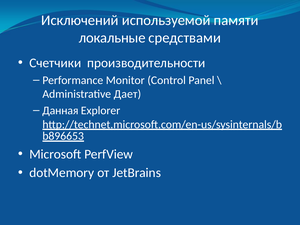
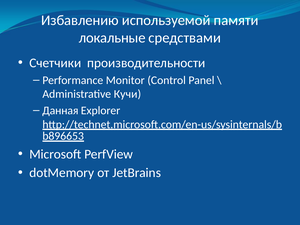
Исключений: Исключений -> Избавлению (80, 20)
Дает: Дает -> Кучи (127, 94)
